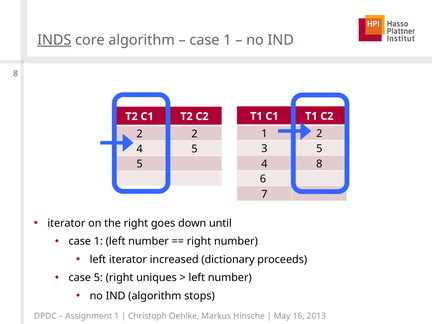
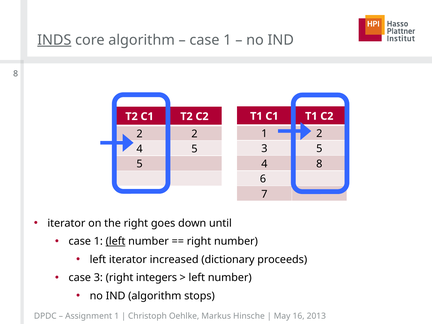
left underline: none -> present (116, 241)
case 5: 5 -> 3 (98, 278)
uniques: uniques -> integers (157, 278)
